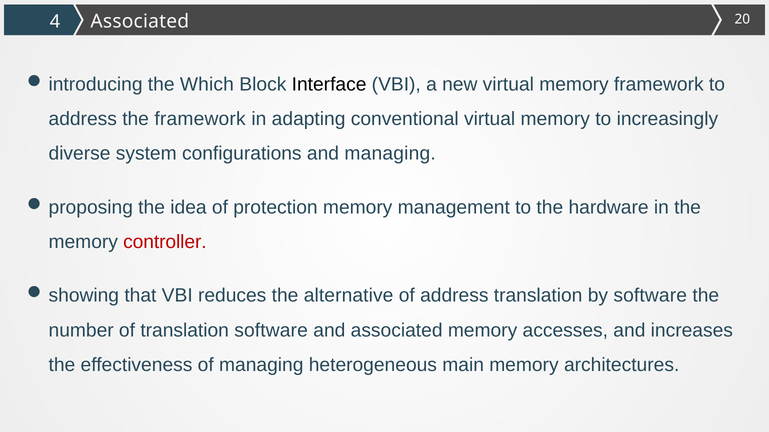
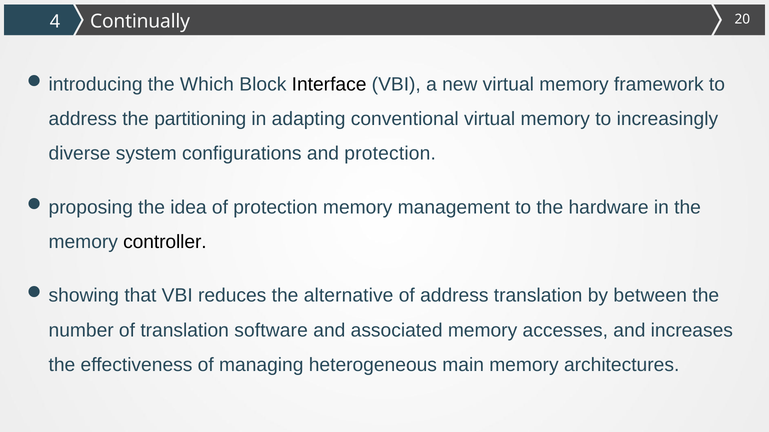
Associated: Associated -> Continually (140, 21)
the framework: framework -> partitioning (200, 119)
and managing: managing -> protection (390, 154)
controller colour: red -> black (165, 242)
by software: software -> between (650, 296)
